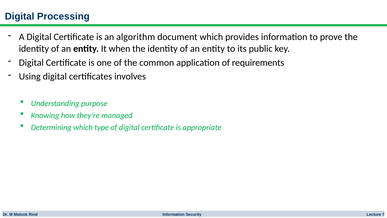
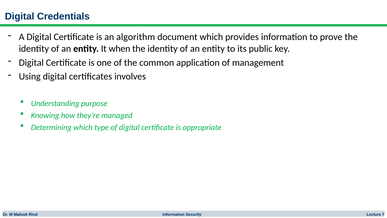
Processing: Processing -> Credentials (63, 16)
requirements: requirements -> management (258, 62)
